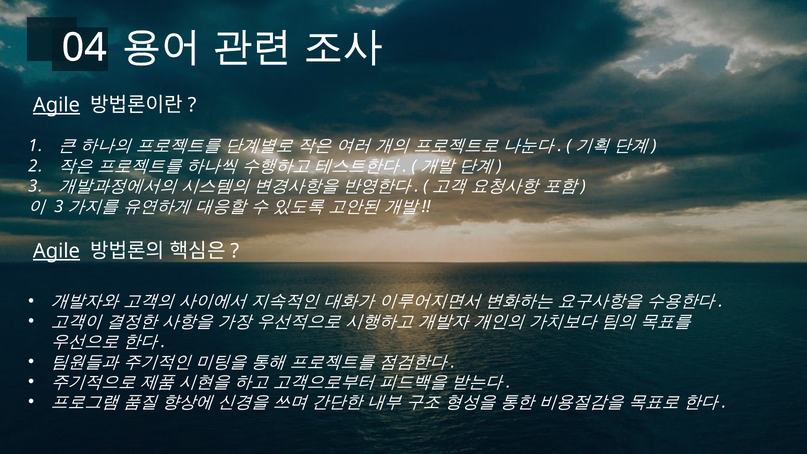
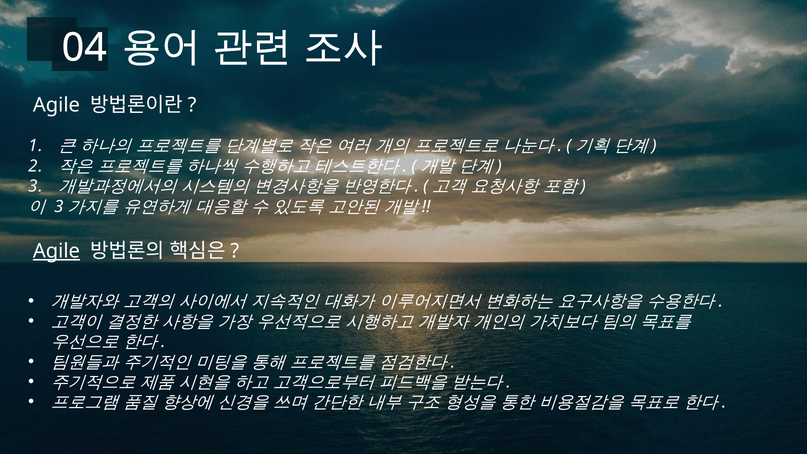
Agile underline: present -> none (56, 105)
